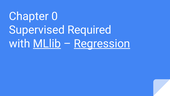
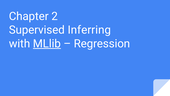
0: 0 -> 2 (55, 16)
Required: Required -> Inferring (89, 30)
Regression underline: present -> none (102, 43)
